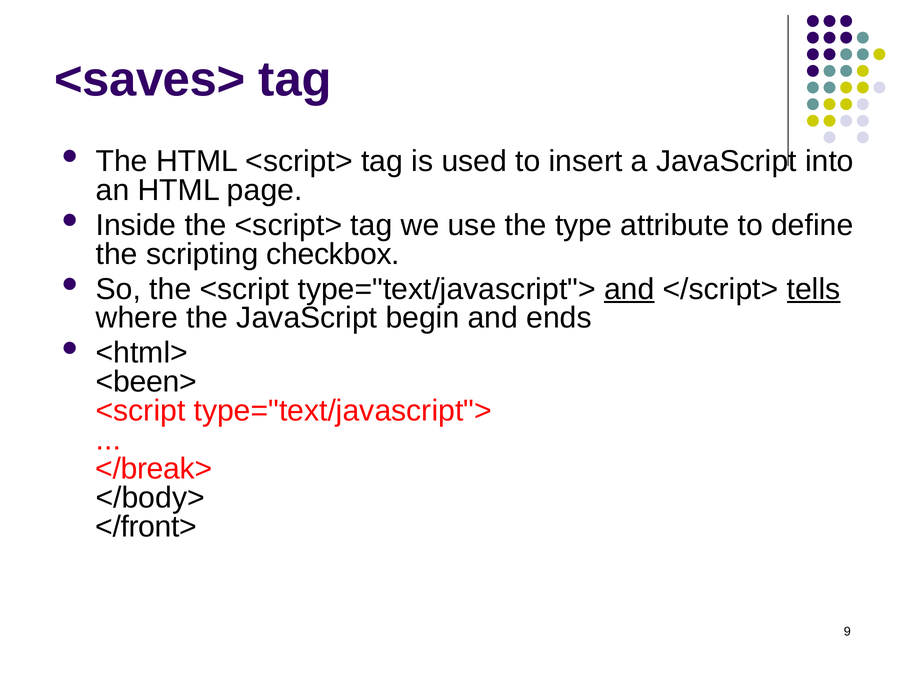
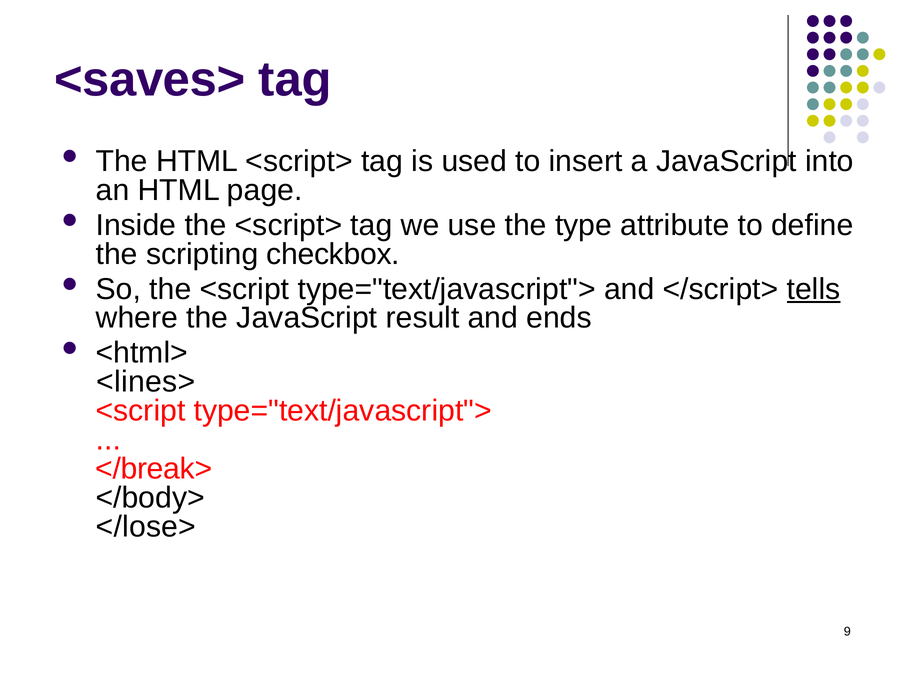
and underline: present -> none (629, 289)
begin: begin -> result (423, 318)
<been>: <been> -> <lines> (146, 382)
</front>: </front> -> </lose> (146, 527)
